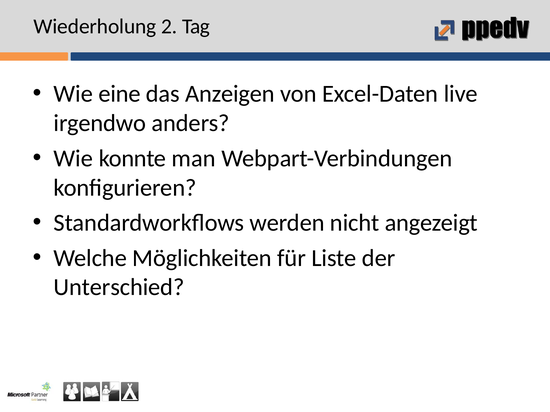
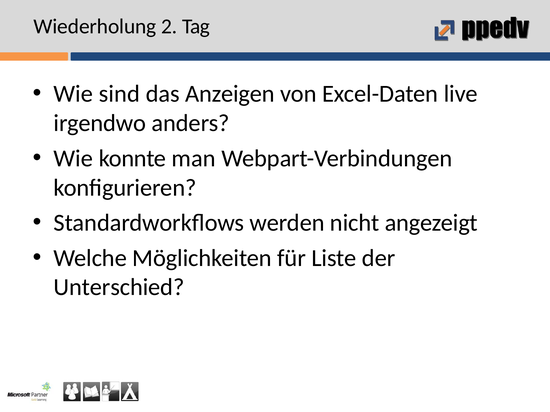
eine: eine -> sind (119, 94)
